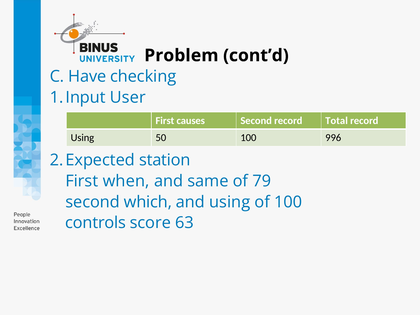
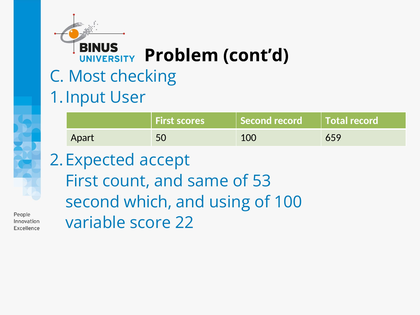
Have: Have -> Most (87, 76)
causes: causes -> scores (191, 121)
Using: Using -> Apart (82, 138)
996: 996 -> 659 (333, 138)
station: station -> accept (165, 160)
when: when -> count (126, 181)
79: 79 -> 53 (262, 181)
controls: controls -> variable (96, 223)
63: 63 -> 22 (185, 223)
